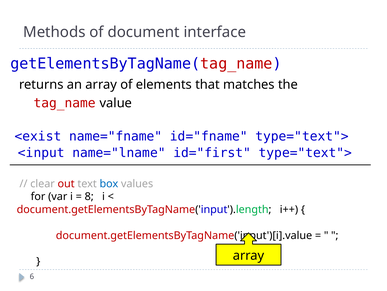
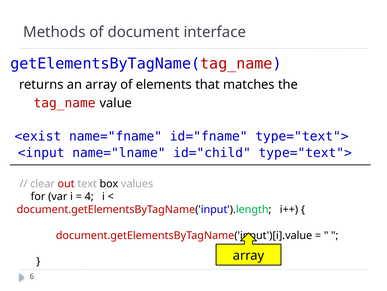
id="first: id="first -> id="child (212, 152)
box colour: blue -> black (109, 183)
8: 8 -> 4 (89, 196)
